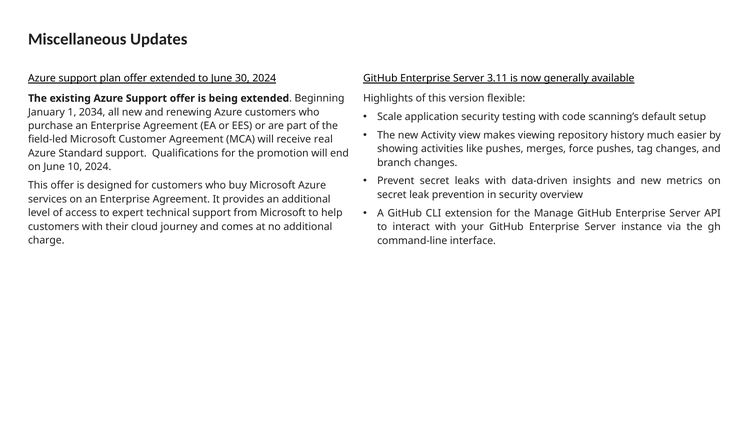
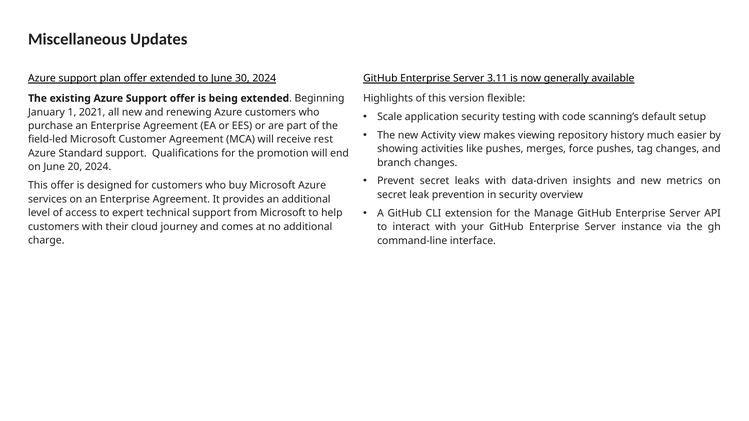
2034: 2034 -> 2021 (92, 112)
real: real -> rest (323, 140)
10: 10 -> 20 (75, 167)
